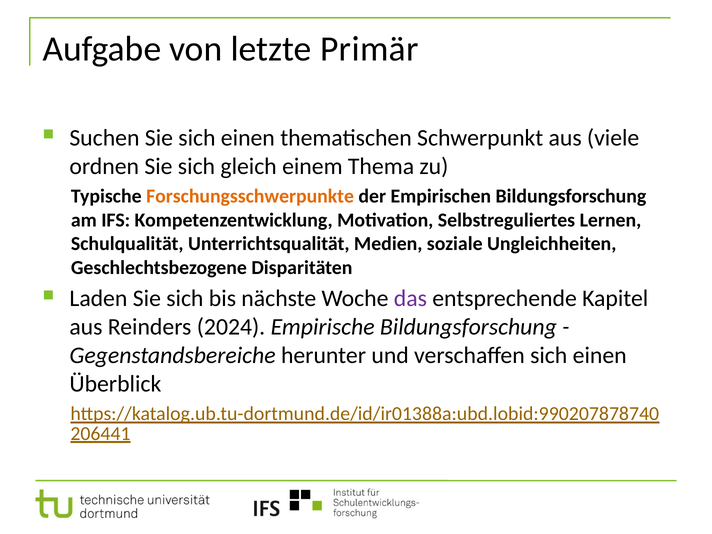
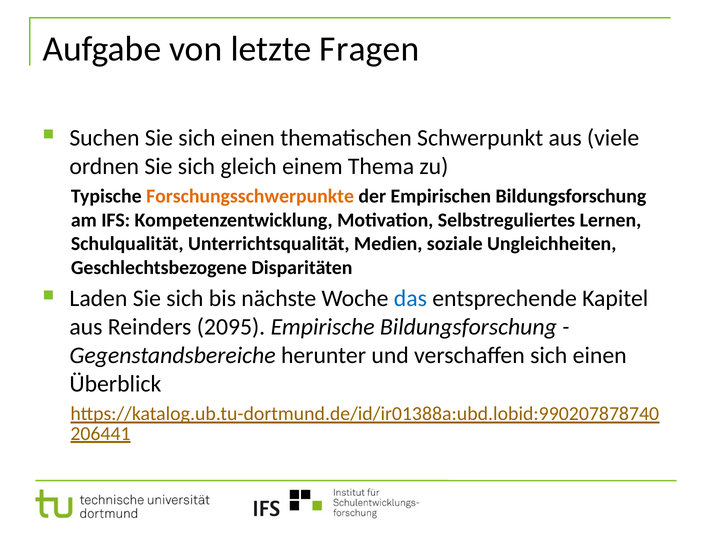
Primär: Primär -> Fragen (369, 49)
das colour: purple -> blue (410, 299)
2024: 2024 -> 2095 (231, 327)
